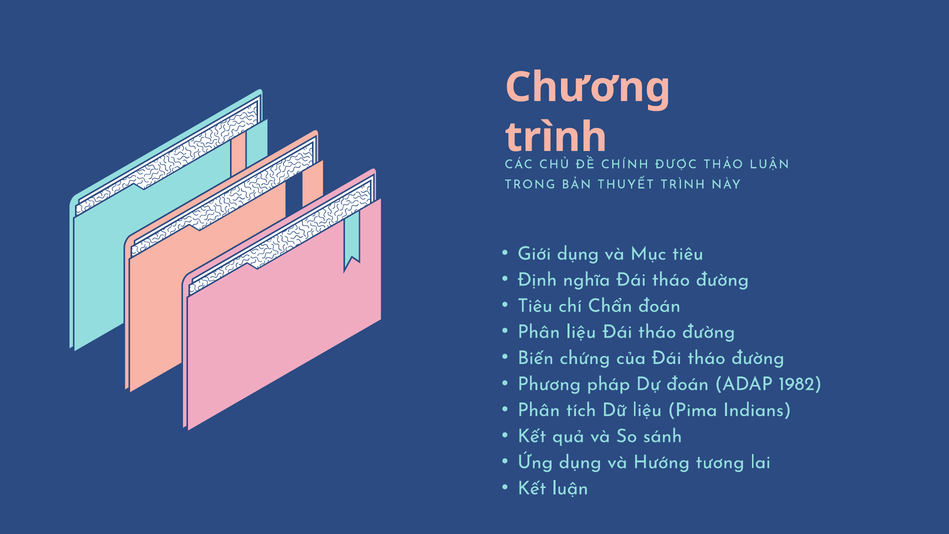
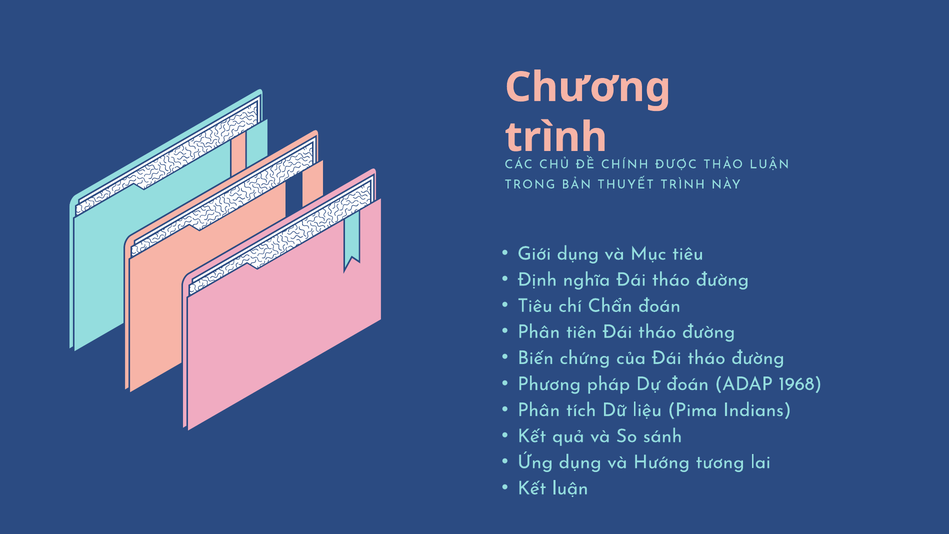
Phân liệu: liệu -> tiên (581, 332)
1982: 1982 -> 1968 (800, 384)
